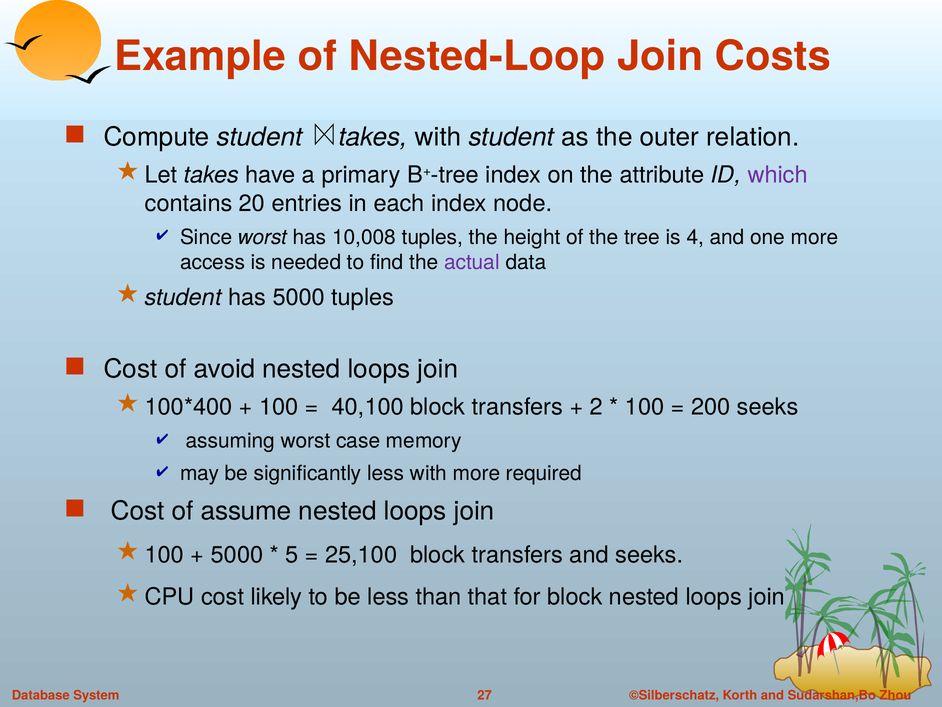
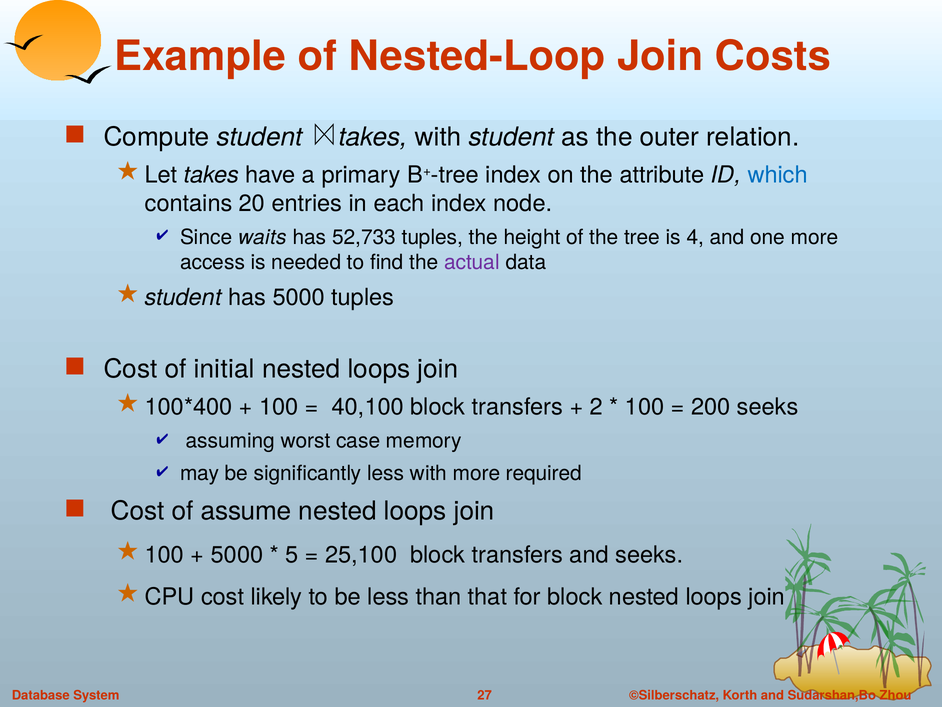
which colour: purple -> blue (778, 175)
Since worst: worst -> waits (262, 237)
10,008: 10,008 -> 52,733 (364, 237)
avoid: avoid -> initial (224, 369)
